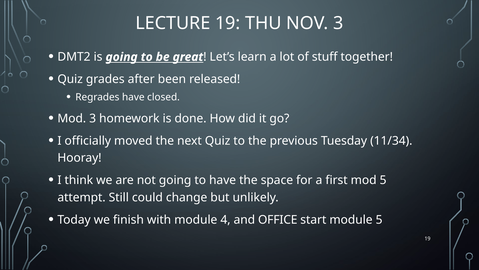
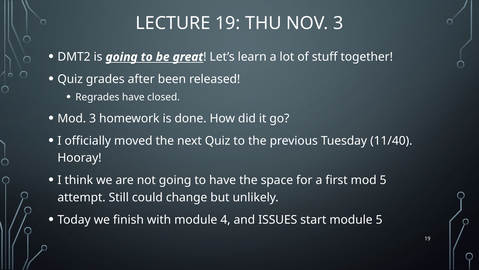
11/34: 11/34 -> 11/40 (391, 140)
OFFICE: OFFICE -> ISSUES (278, 219)
